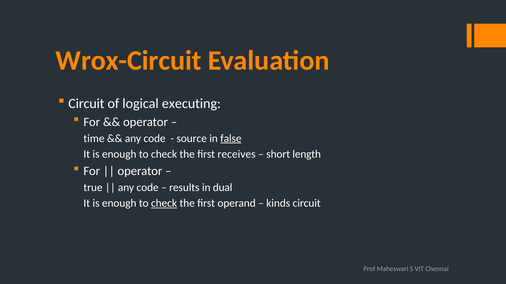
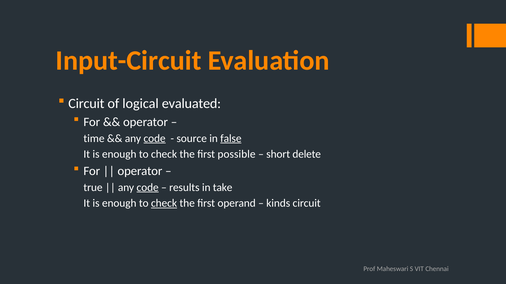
Wrox-Circuit: Wrox-Circuit -> Input-Circuit (129, 61)
executing: executing -> evaluated (191, 104)
code underline: none -> present (155, 139)
receives: receives -> possible (237, 154)
length: length -> delete (307, 154)
code underline: none -> present (148, 188)
dual: dual -> take (223, 188)
